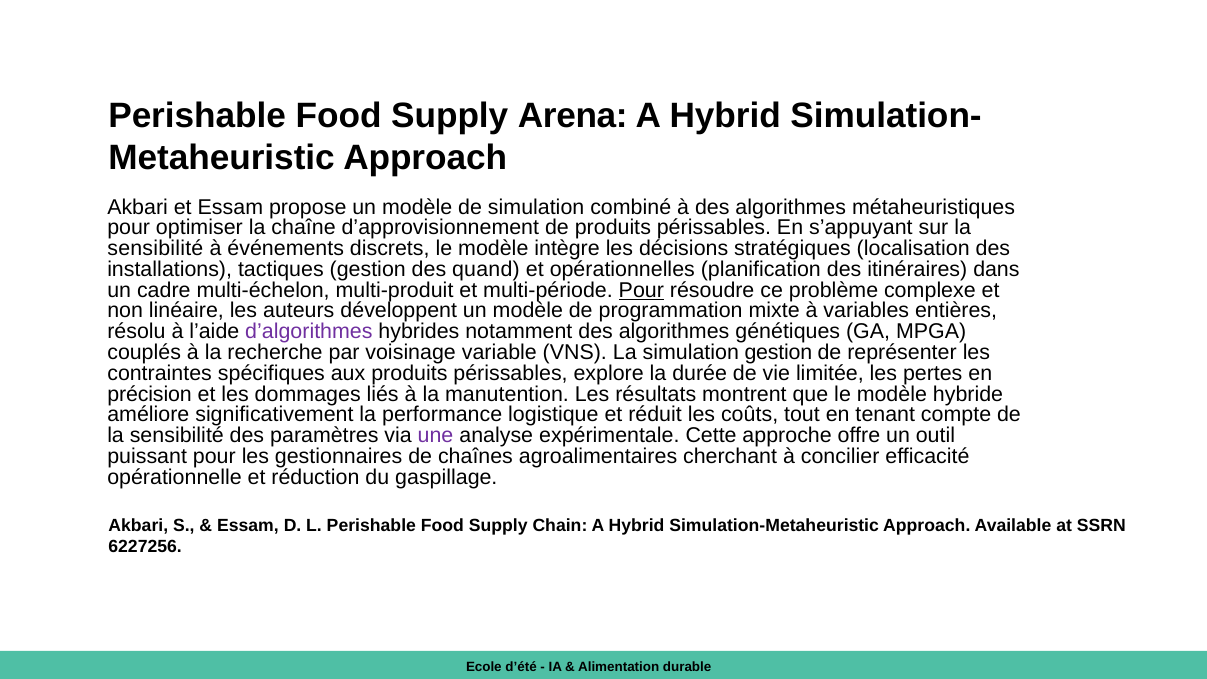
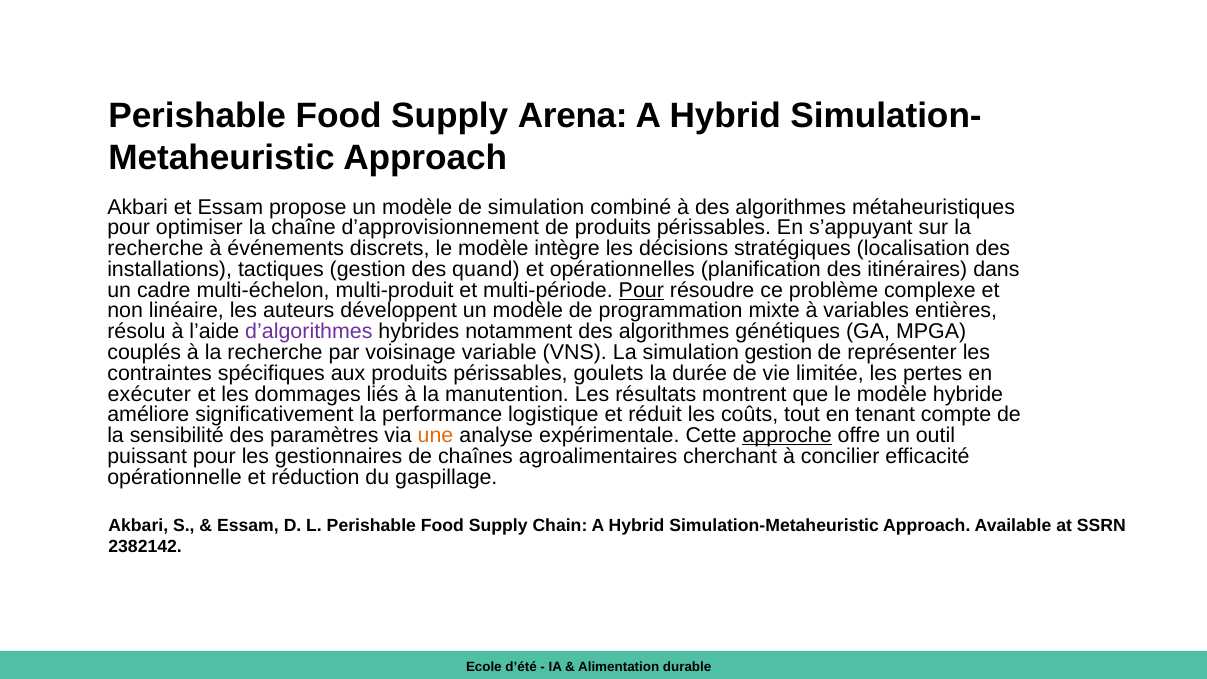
sensibilité: sensibilité -> recherche (155, 248)
explore: explore -> goulets (609, 373)
précision: précision -> exécuter (149, 394)
une colour: purple -> orange (436, 435)
approche underline: none -> present (787, 435)
6227256: 6227256 -> 2382142 (145, 547)
